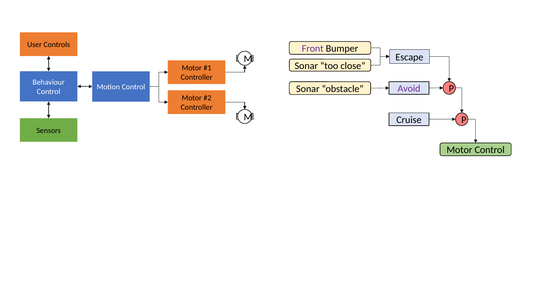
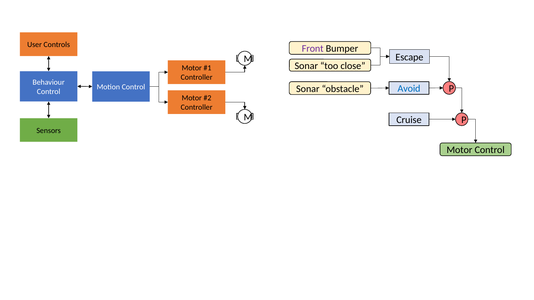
Avoid colour: purple -> blue (409, 89)
